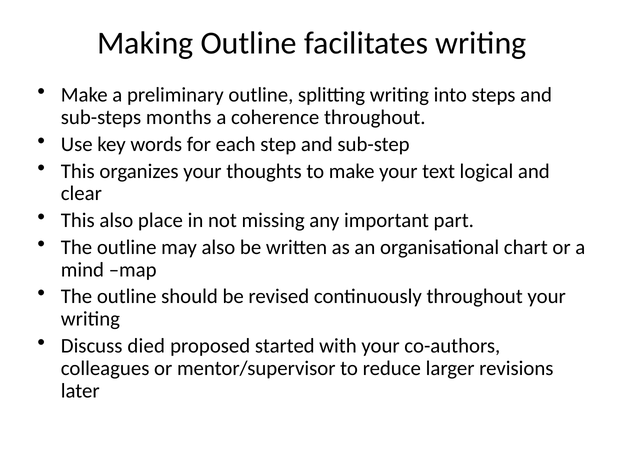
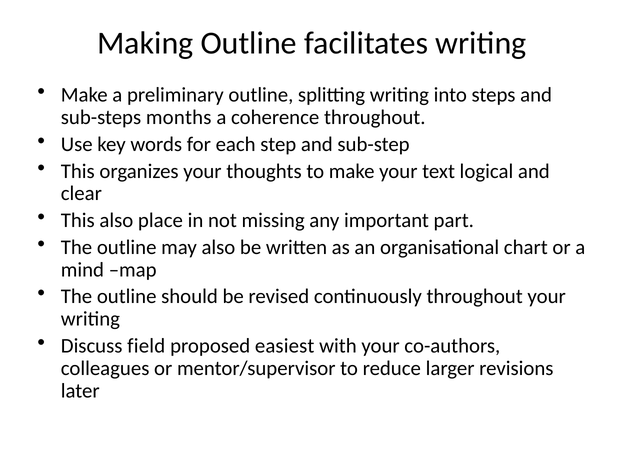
died: died -> field (146, 346)
started: started -> easiest (285, 346)
